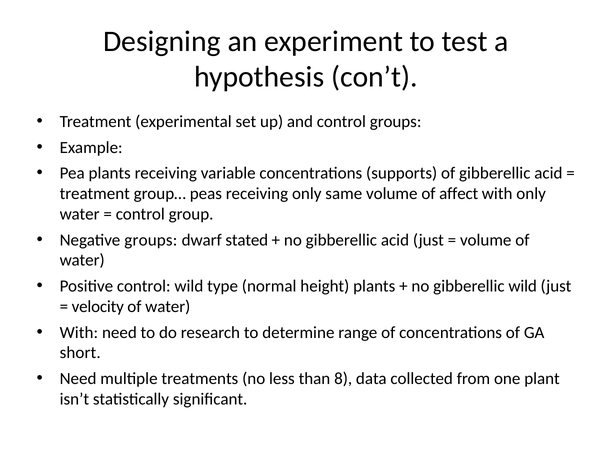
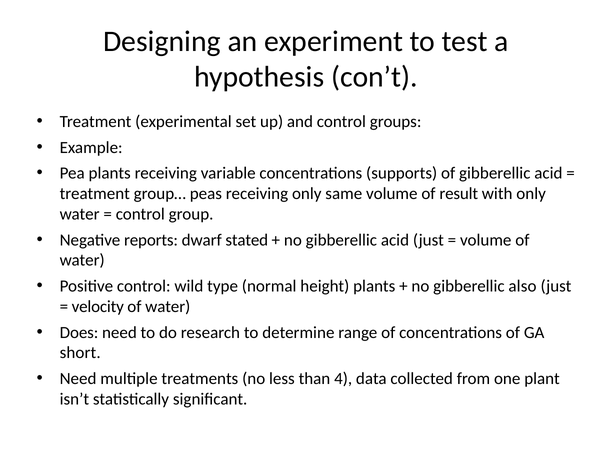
affect: affect -> result (459, 194)
Negative groups: groups -> reports (151, 240)
gibberellic wild: wild -> also (522, 286)
With: With -> Does (79, 332)
8: 8 -> 4 (343, 379)
